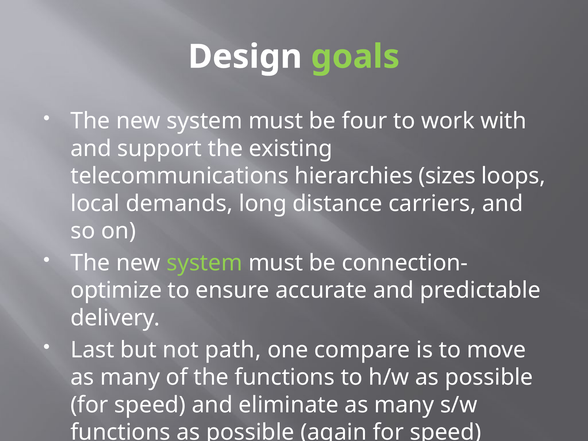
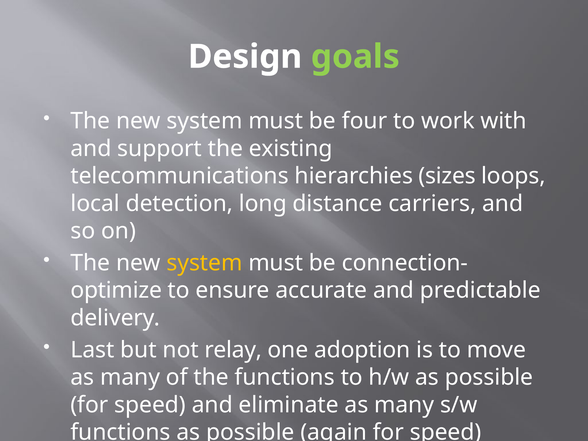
demands: demands -> detection (179, 203)
system colour: light green -> yellow (204, 263)
path: path -> relay (233, 350)
compare: compare -> adoption (362, 350)
